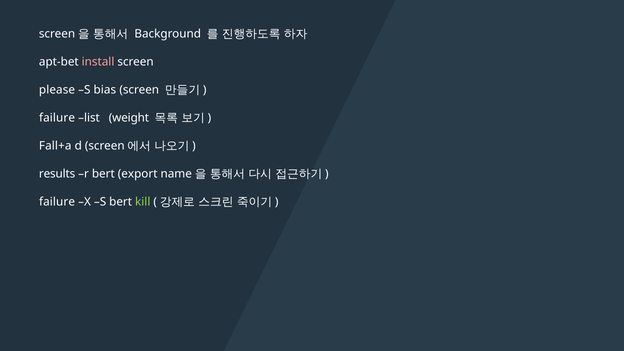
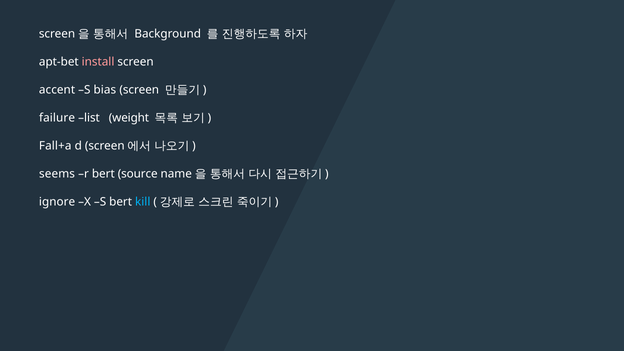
please: please -> accent (57, 90)
results: results -> seems (57, 174)
export: export -> source (138, 174)
failure: failure -> ignore (57, 202)
kill colour: light green -> light blue (143, 202)
